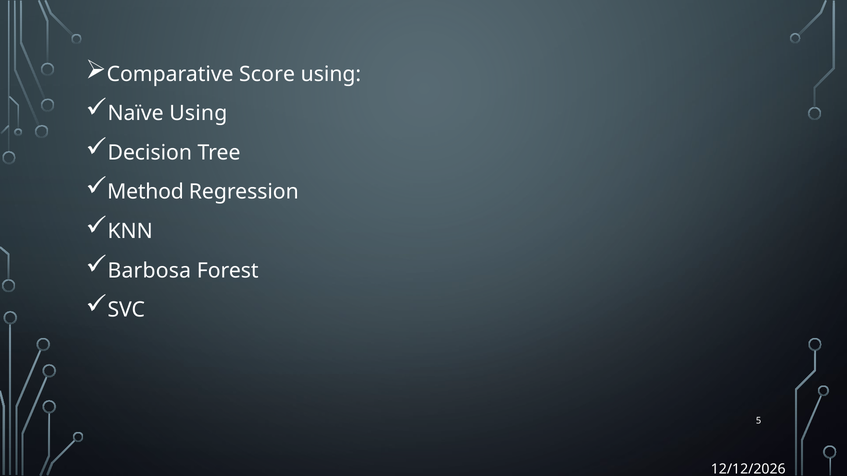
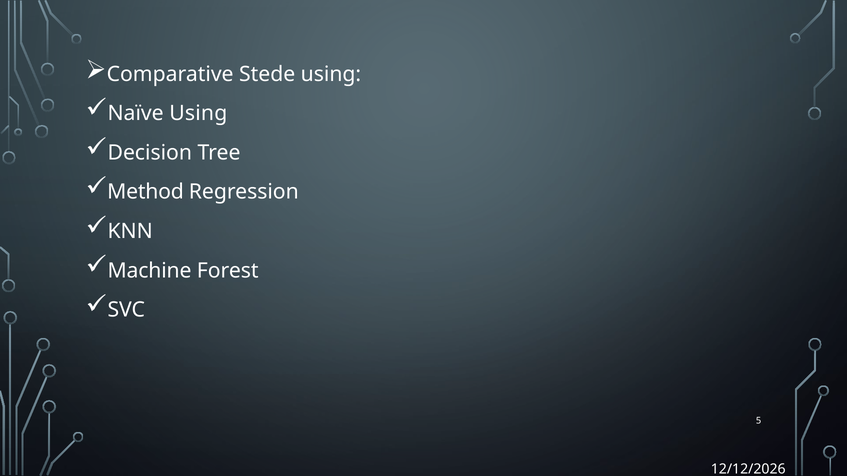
Score: Score -> Stede (267, 74)
Barbosa: Barbosa -> Machine (149, 271)
